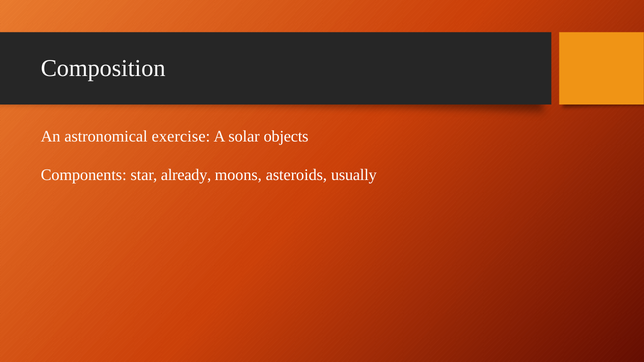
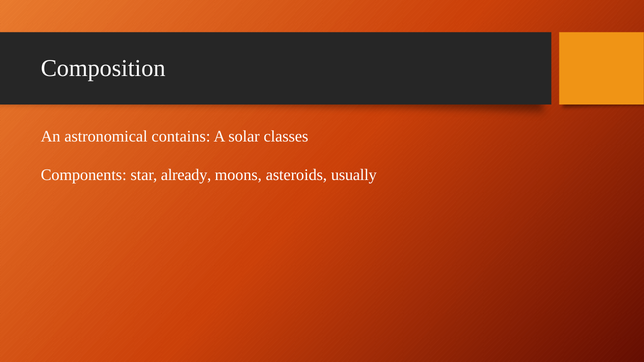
exercise: exercise -> contains (181, 137)
objects: objects -> classes (286, 137)
